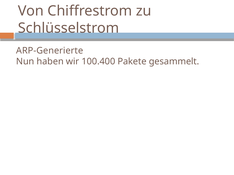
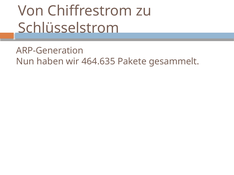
ARP-Generierte: ARP-Generierte -> ARP-Generation (50, 51)
100.400: 100.400 -> 464.635 (98, 62)
